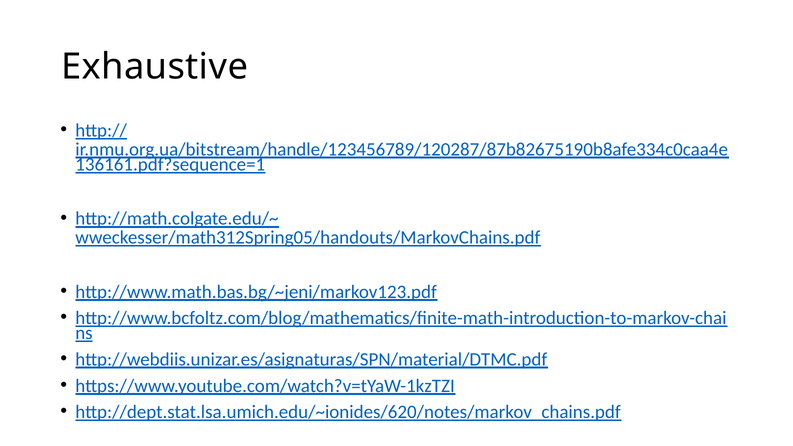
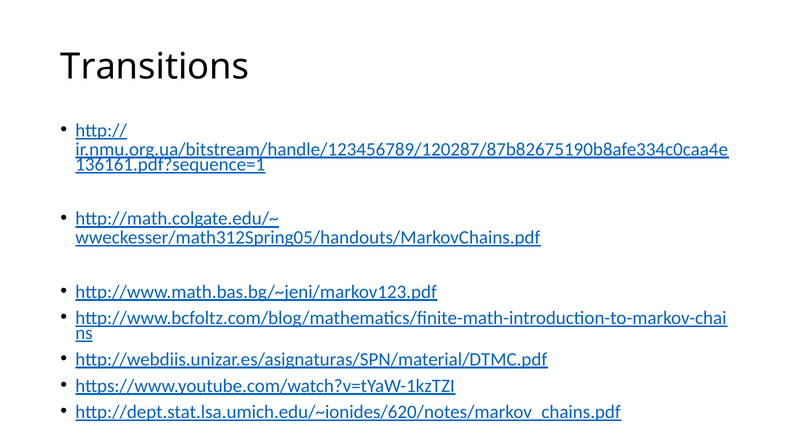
Exhaustive: Exhaustive -> Transitions (155, 67)
